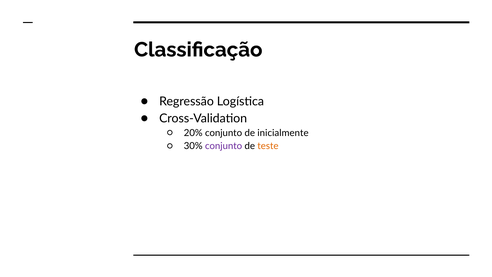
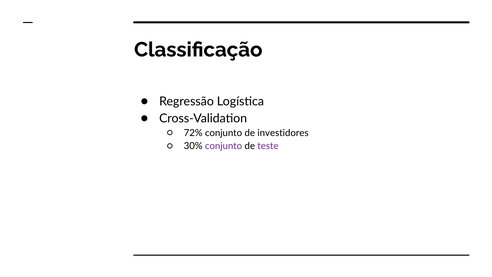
20%: 20% -> 72% (193, 133)
inicialmente: inicialmente -> investidores (283, 133)
teste colour: orange -> purple (268, 146)
